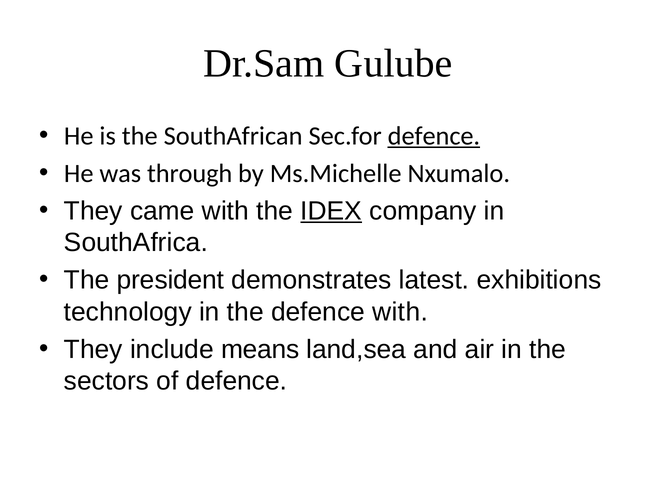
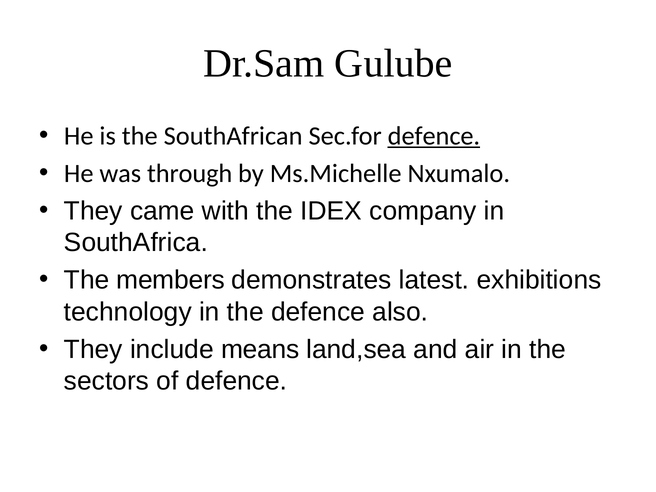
IDEX underline: present -> none (331, 211)
president: president -> members (171, 280)
defence with: with -> also (400, 312)
